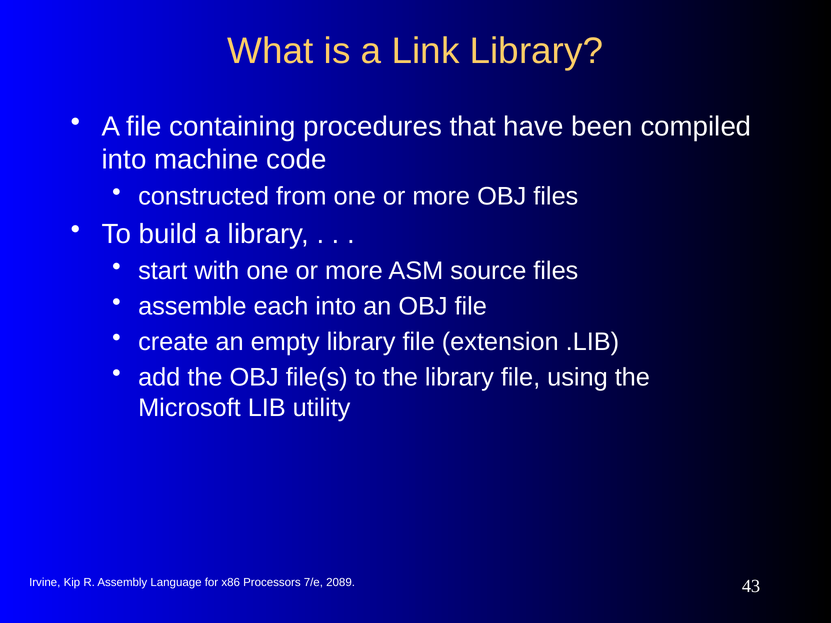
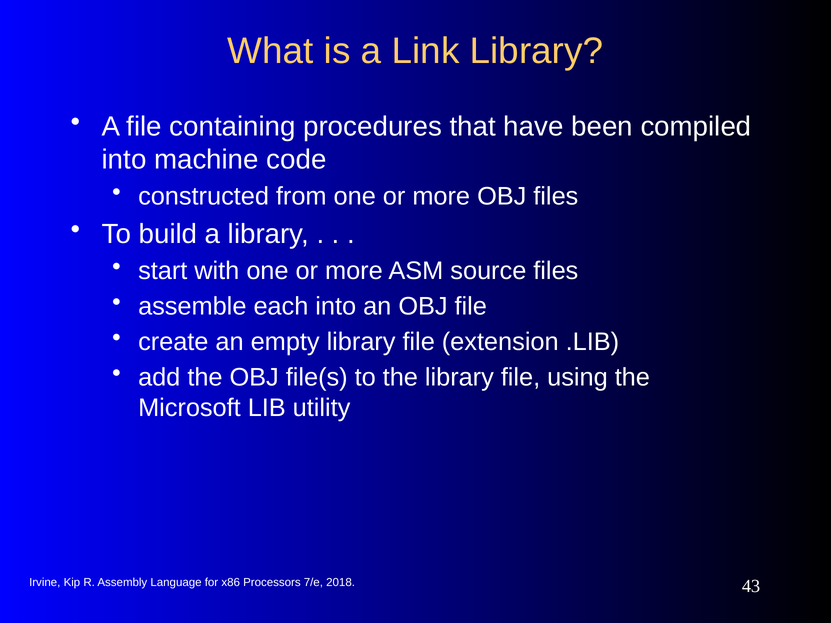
2089: 2089 -> 2018 (341, 583)
